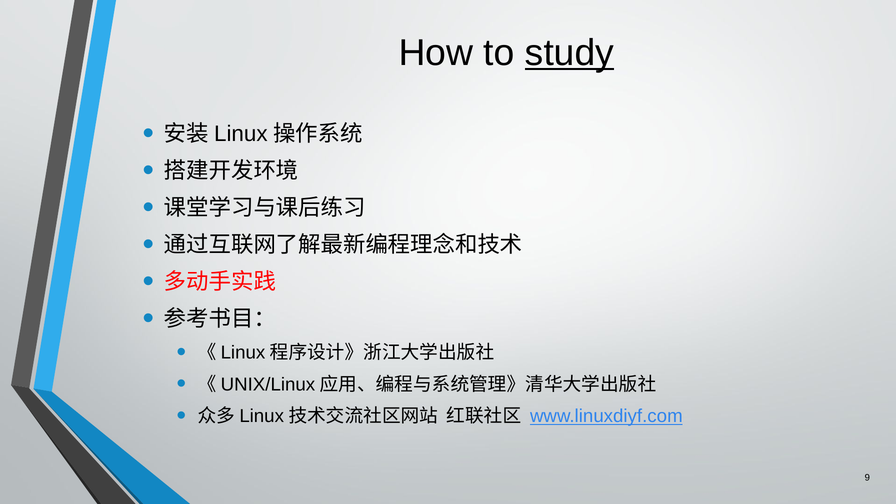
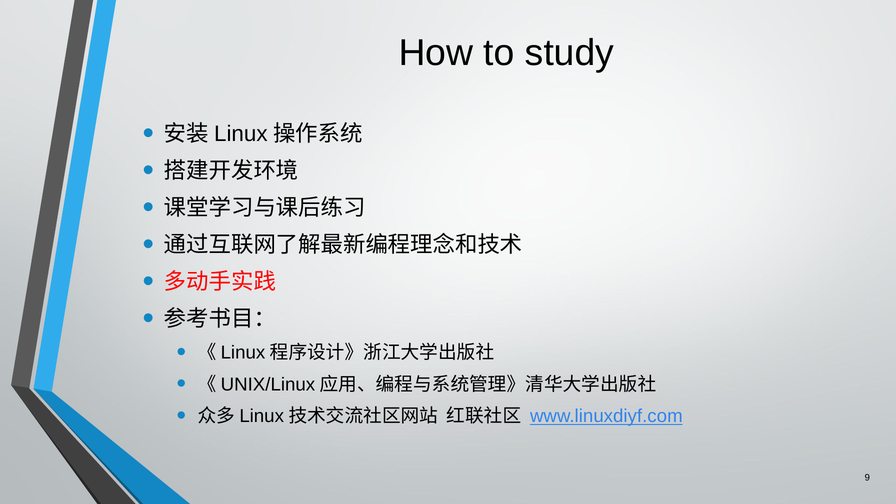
study underline: present -> none (569, 53)
